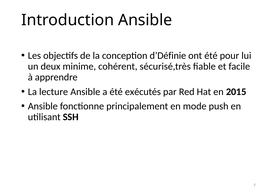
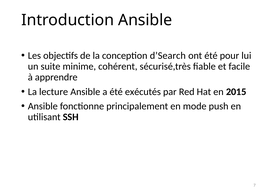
d’Définie: d’Définie -> d’Search (168, 56)
deux: deux -> suite (51, 66)
